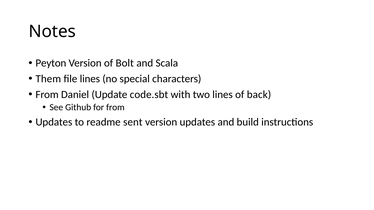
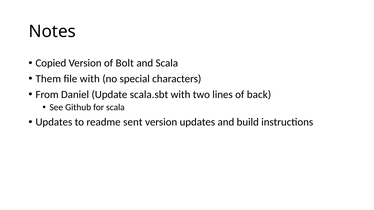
Peyton: Peyton -> Copied (51, 63)
file lines: lines -> with (90, 79)
code.sbt: code.sbt -> scala.sbt (149, 95)
for from: from -> scala (115, 107)
